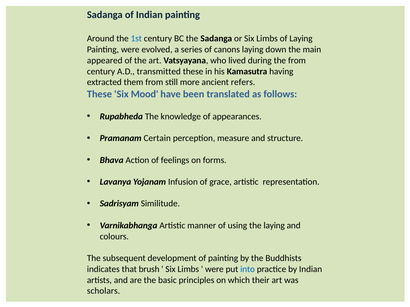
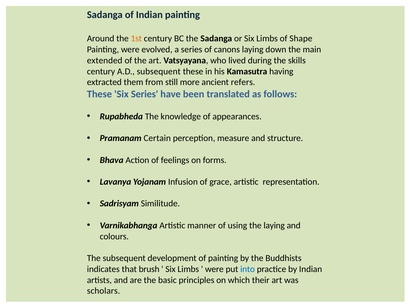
1st colour: blue -> orange (136, 39)
of Laying: Laying -> Shape (301, 39)
appeared: appeared -> extended (105, 61)
the from: from -> skills (297, 61)
A.D transmitted: transmitted -> subsequent (159, 71)
Six Mood: Mood -> Series (145, 94)
